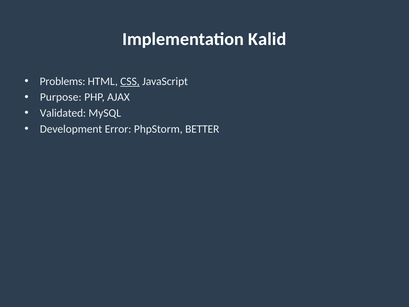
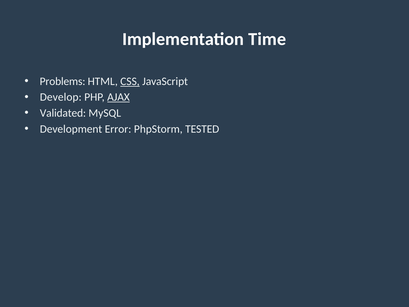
Kalid: Kalid -> Time (267, 39)
Purpose: Purpose -> Develop (61, 97)
AJAX underline: none -> present (118, 97)
BETTER: BETTER -> TESTED (202, 129)
